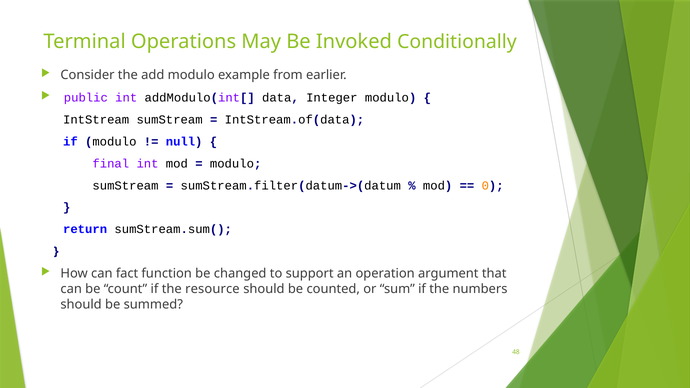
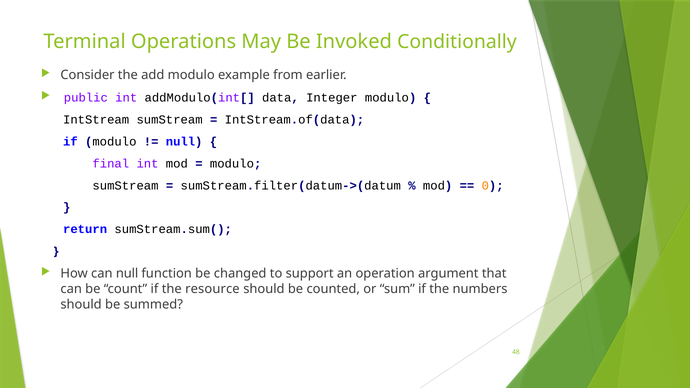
can fact: fact -> null (127, 274)
